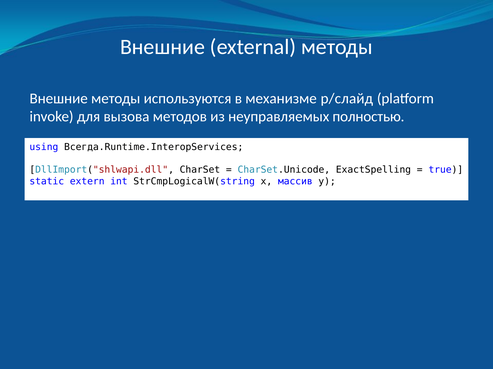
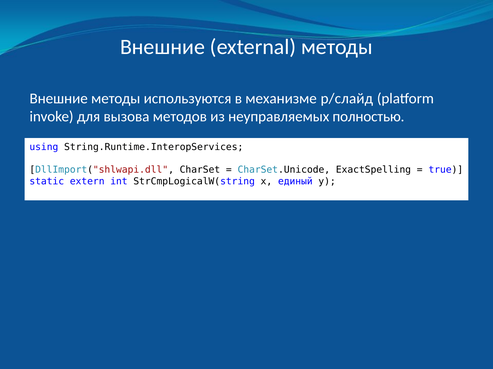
Всегда.Runtime.InteropServices: Всегда.Runtime.InteropServices -> String.Runtime.InteropServices (154, 147)
массив: массив -> единый (295, 182)
